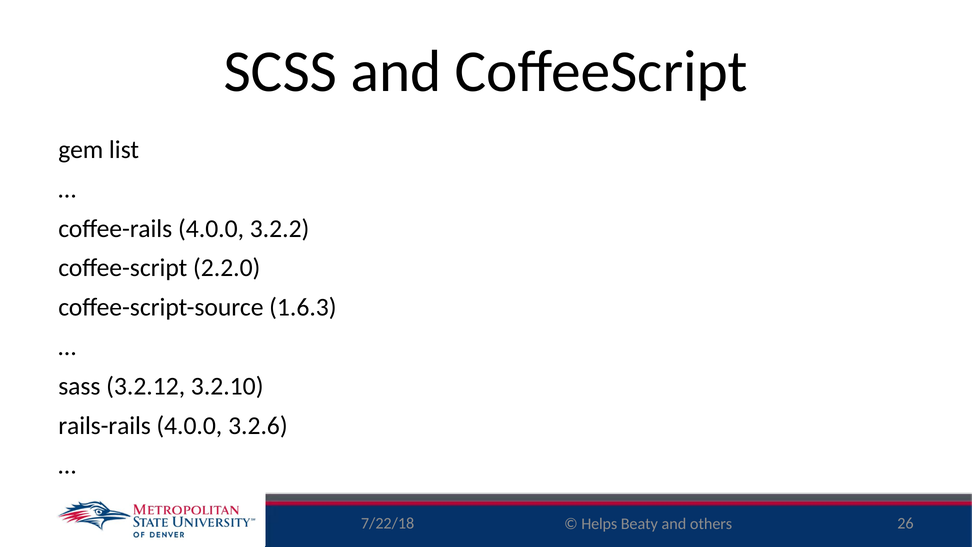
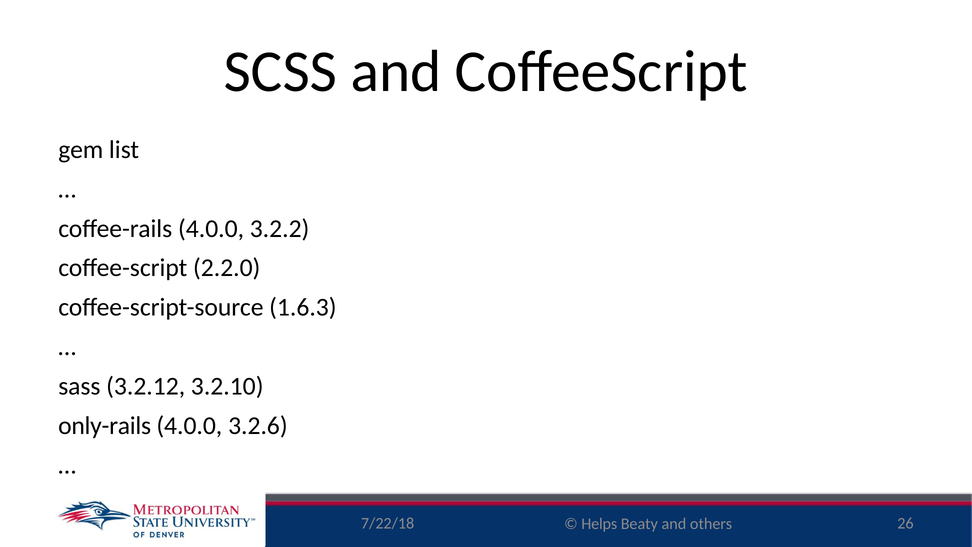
rails-rails: rails-rails -> only-rails (105, 426)
